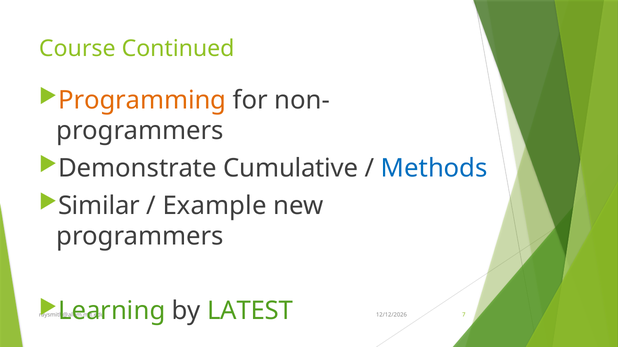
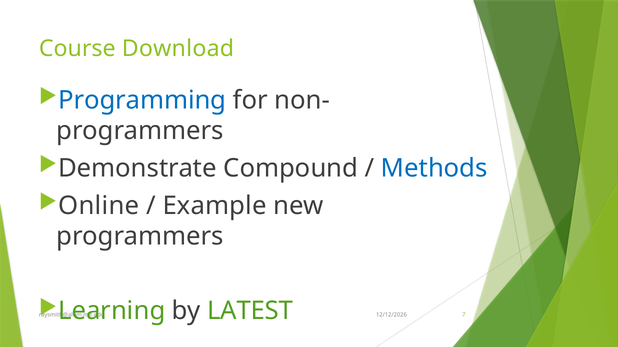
Continued: Continued -> Download (178, 49)
Programming colour: orange -> blue (142, 100)
Cumulative: Cumulative -> Compound (291, 169)
Similar: Similar -> Online (99, 206)
